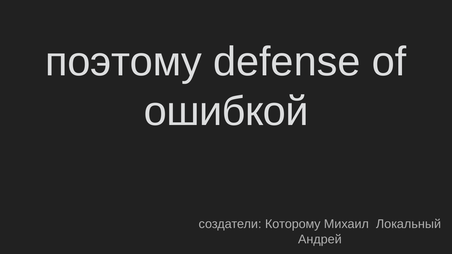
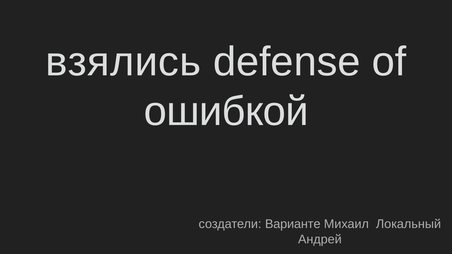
поэтому: поэтому -> взялись (123, 62)
Которому: Которому -> Варианте (293, 224)
